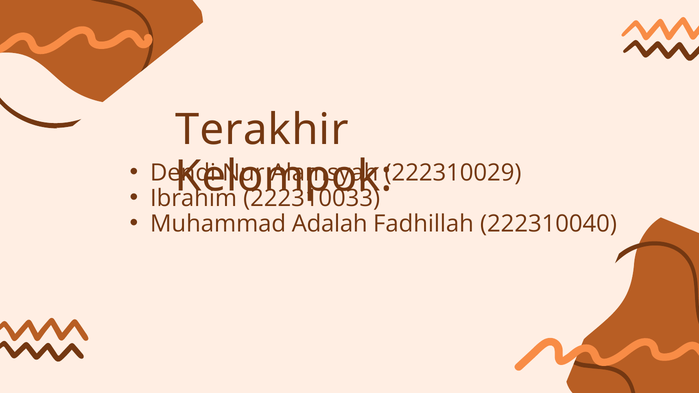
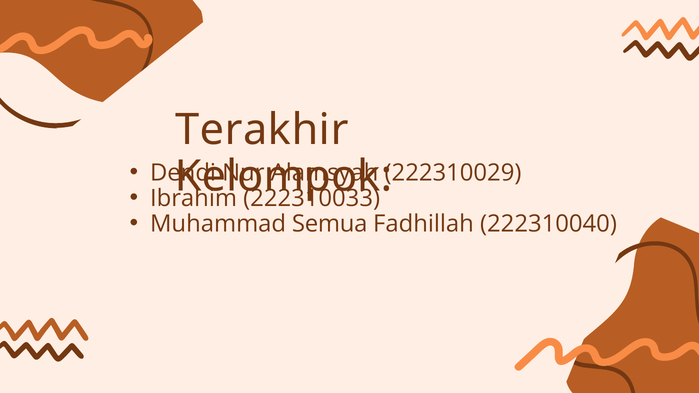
Adalah: Adalah -> Semua (330, 224)
